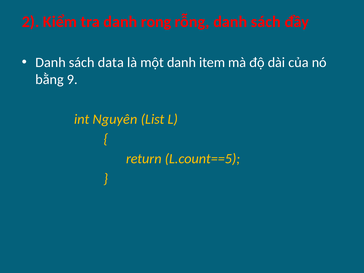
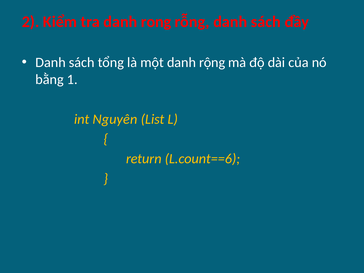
data: data -> tổng (111, 62)
item: item -> rộng (212, 62)
9: 9 -> 1 (72, 79)
L.count==5: L.count==5 -> L.count==6 (202, 159)
